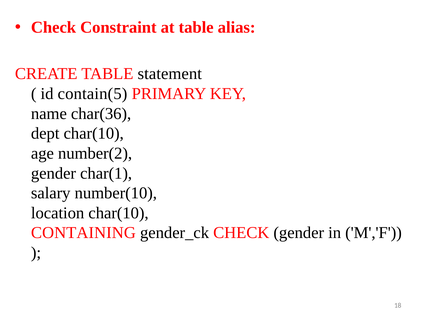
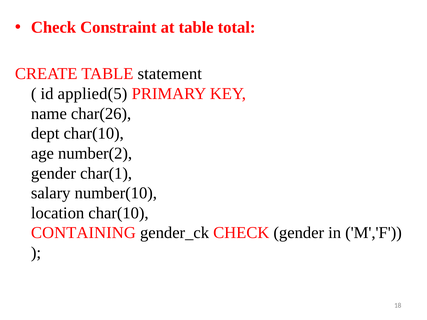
alias: alias -> total (237, 27)
contain(5: contain(5 -> applied(5 (93, 94)
char(36: char(36 -> char(26 (101, 114)
